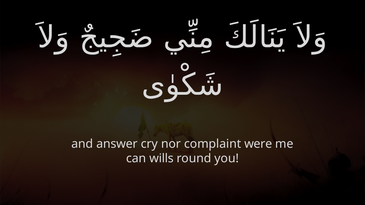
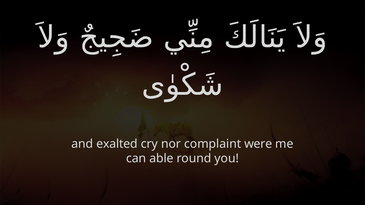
answer: answer -> exalted (117, 144)
wills: wills -> able (161, 159)
